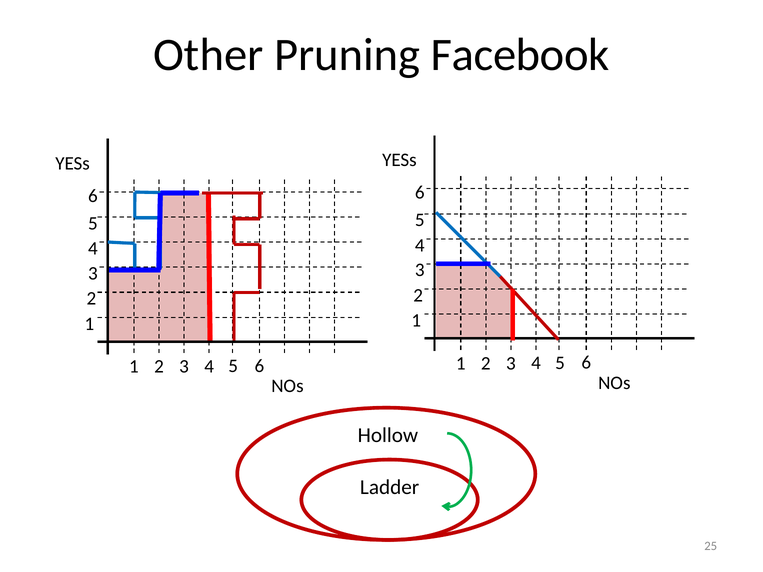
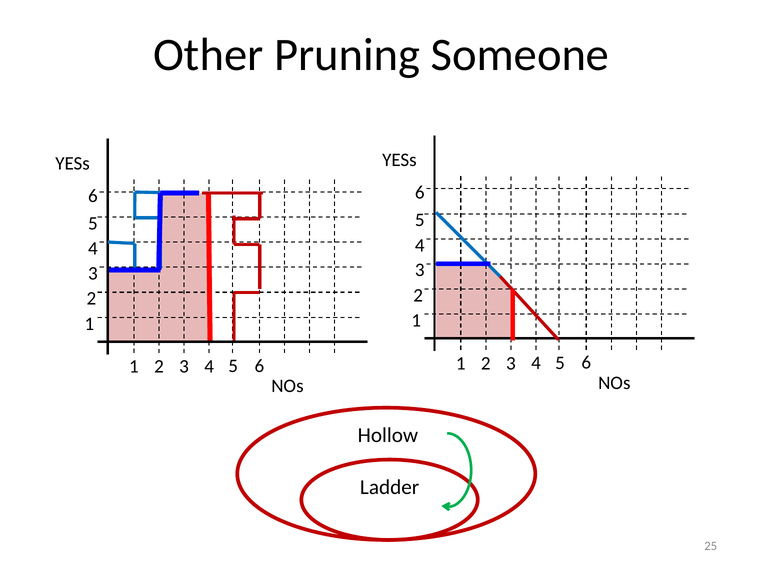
Facebook: Facebook -> Someone (520, 55)
